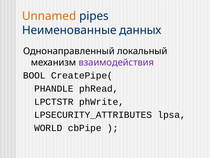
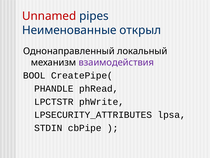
Unnamed colour: orange -> red (49, 16)
данных: данных -> открыл (140, 30)
WORLD: WORLD -> STDIN (48, 128)
